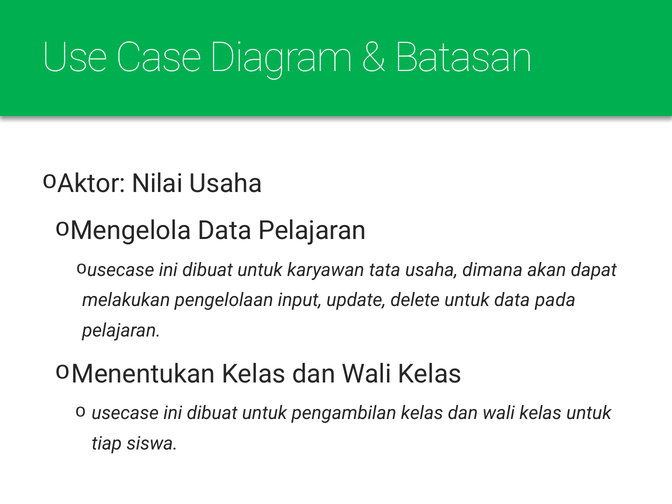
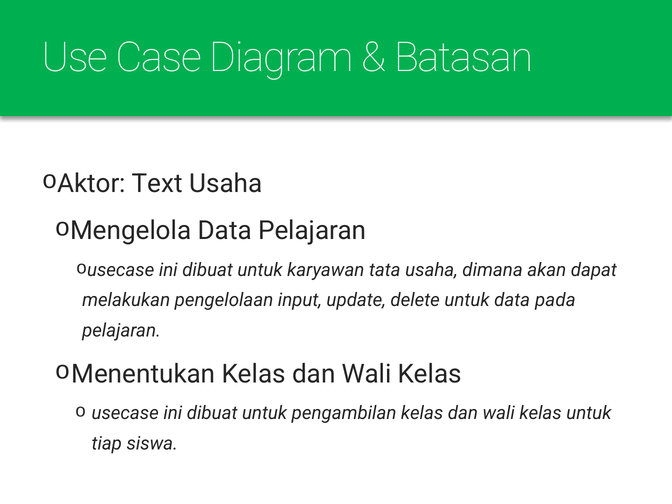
Nilai: Nilai -> Text (157, 183)
